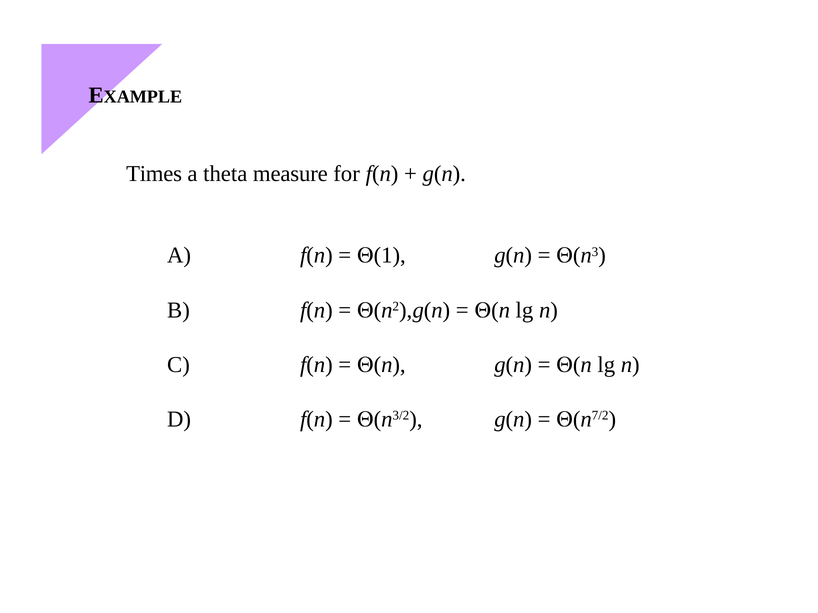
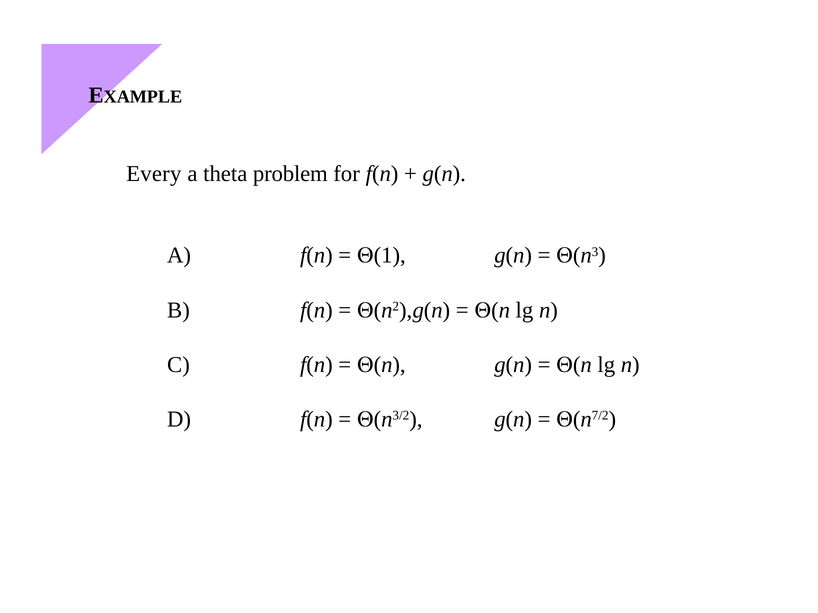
Times: Times -> Every (154, 174)
measure: measure -> problem (290, 174)
